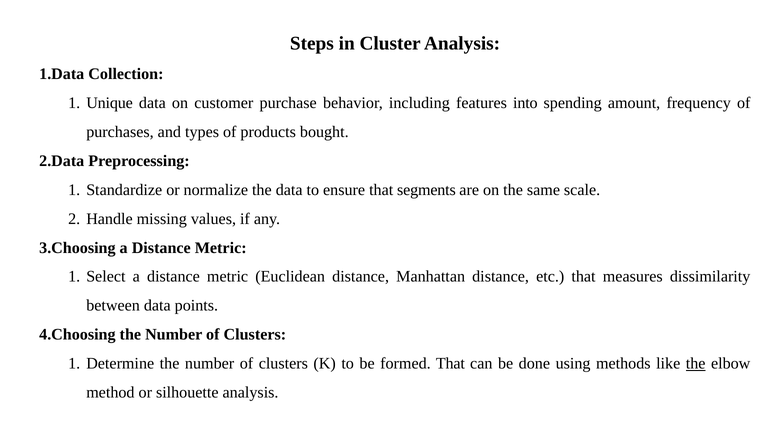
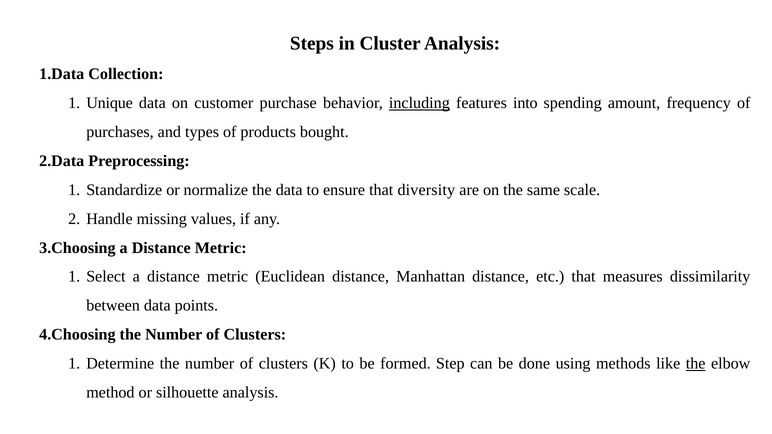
including underline: none -> present (419, 103)
segments: segments -> diversity (426, 190)
formed That: That -> Step (450, 364)
